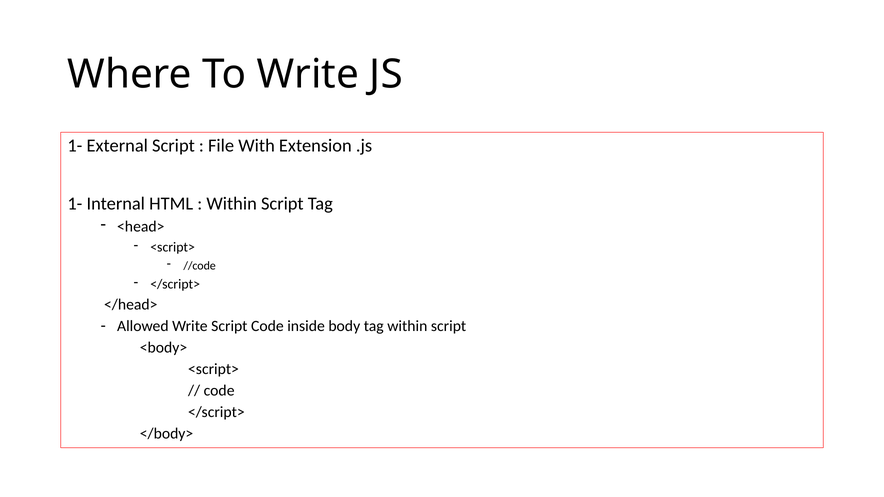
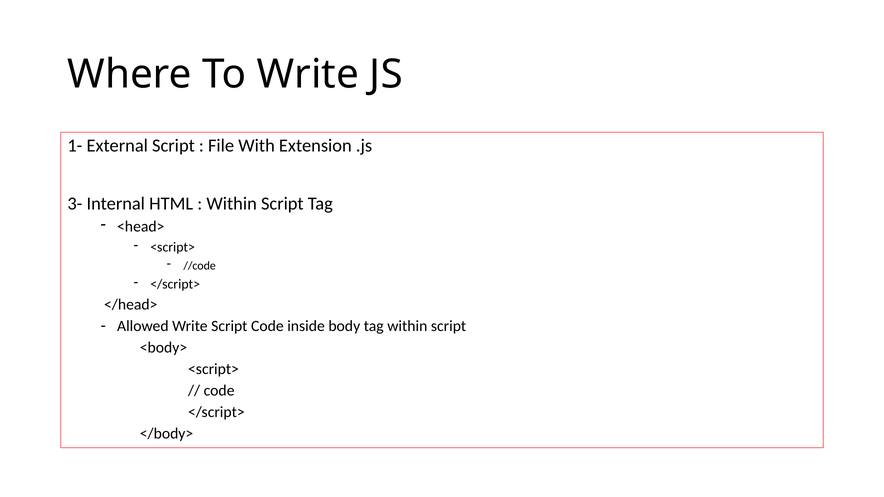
1-: 1- -> 3- (75, 204)
